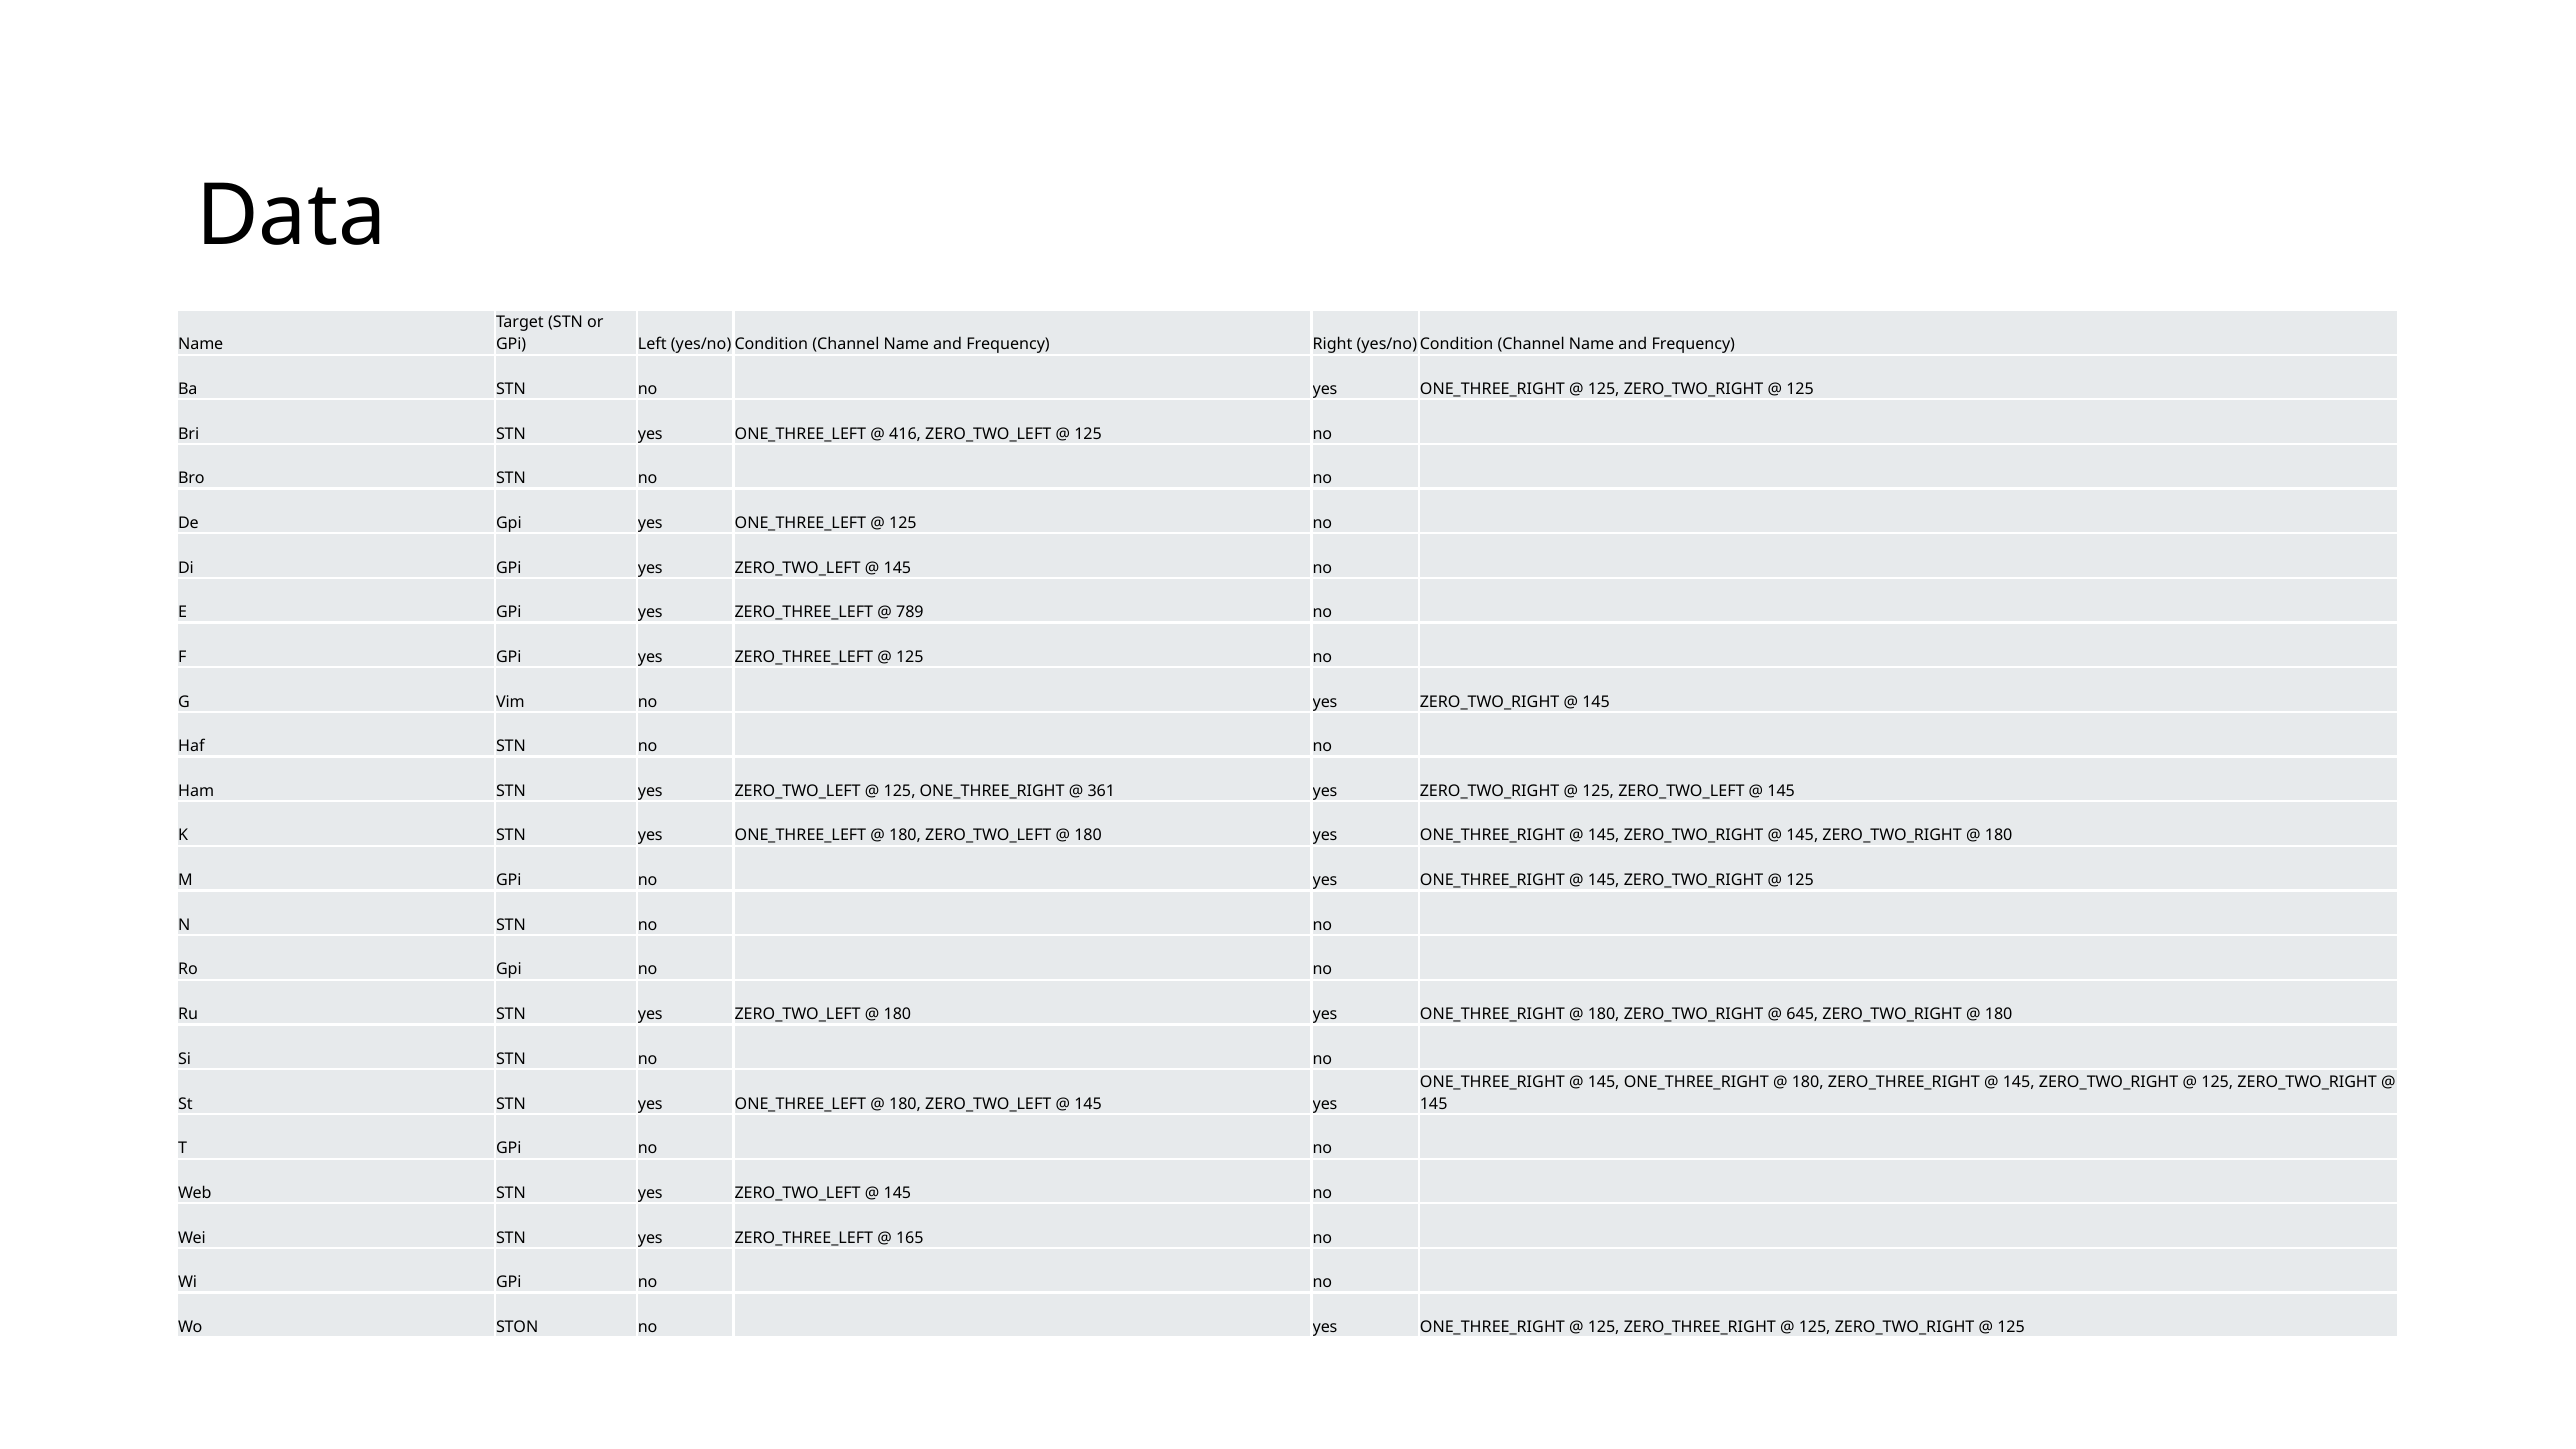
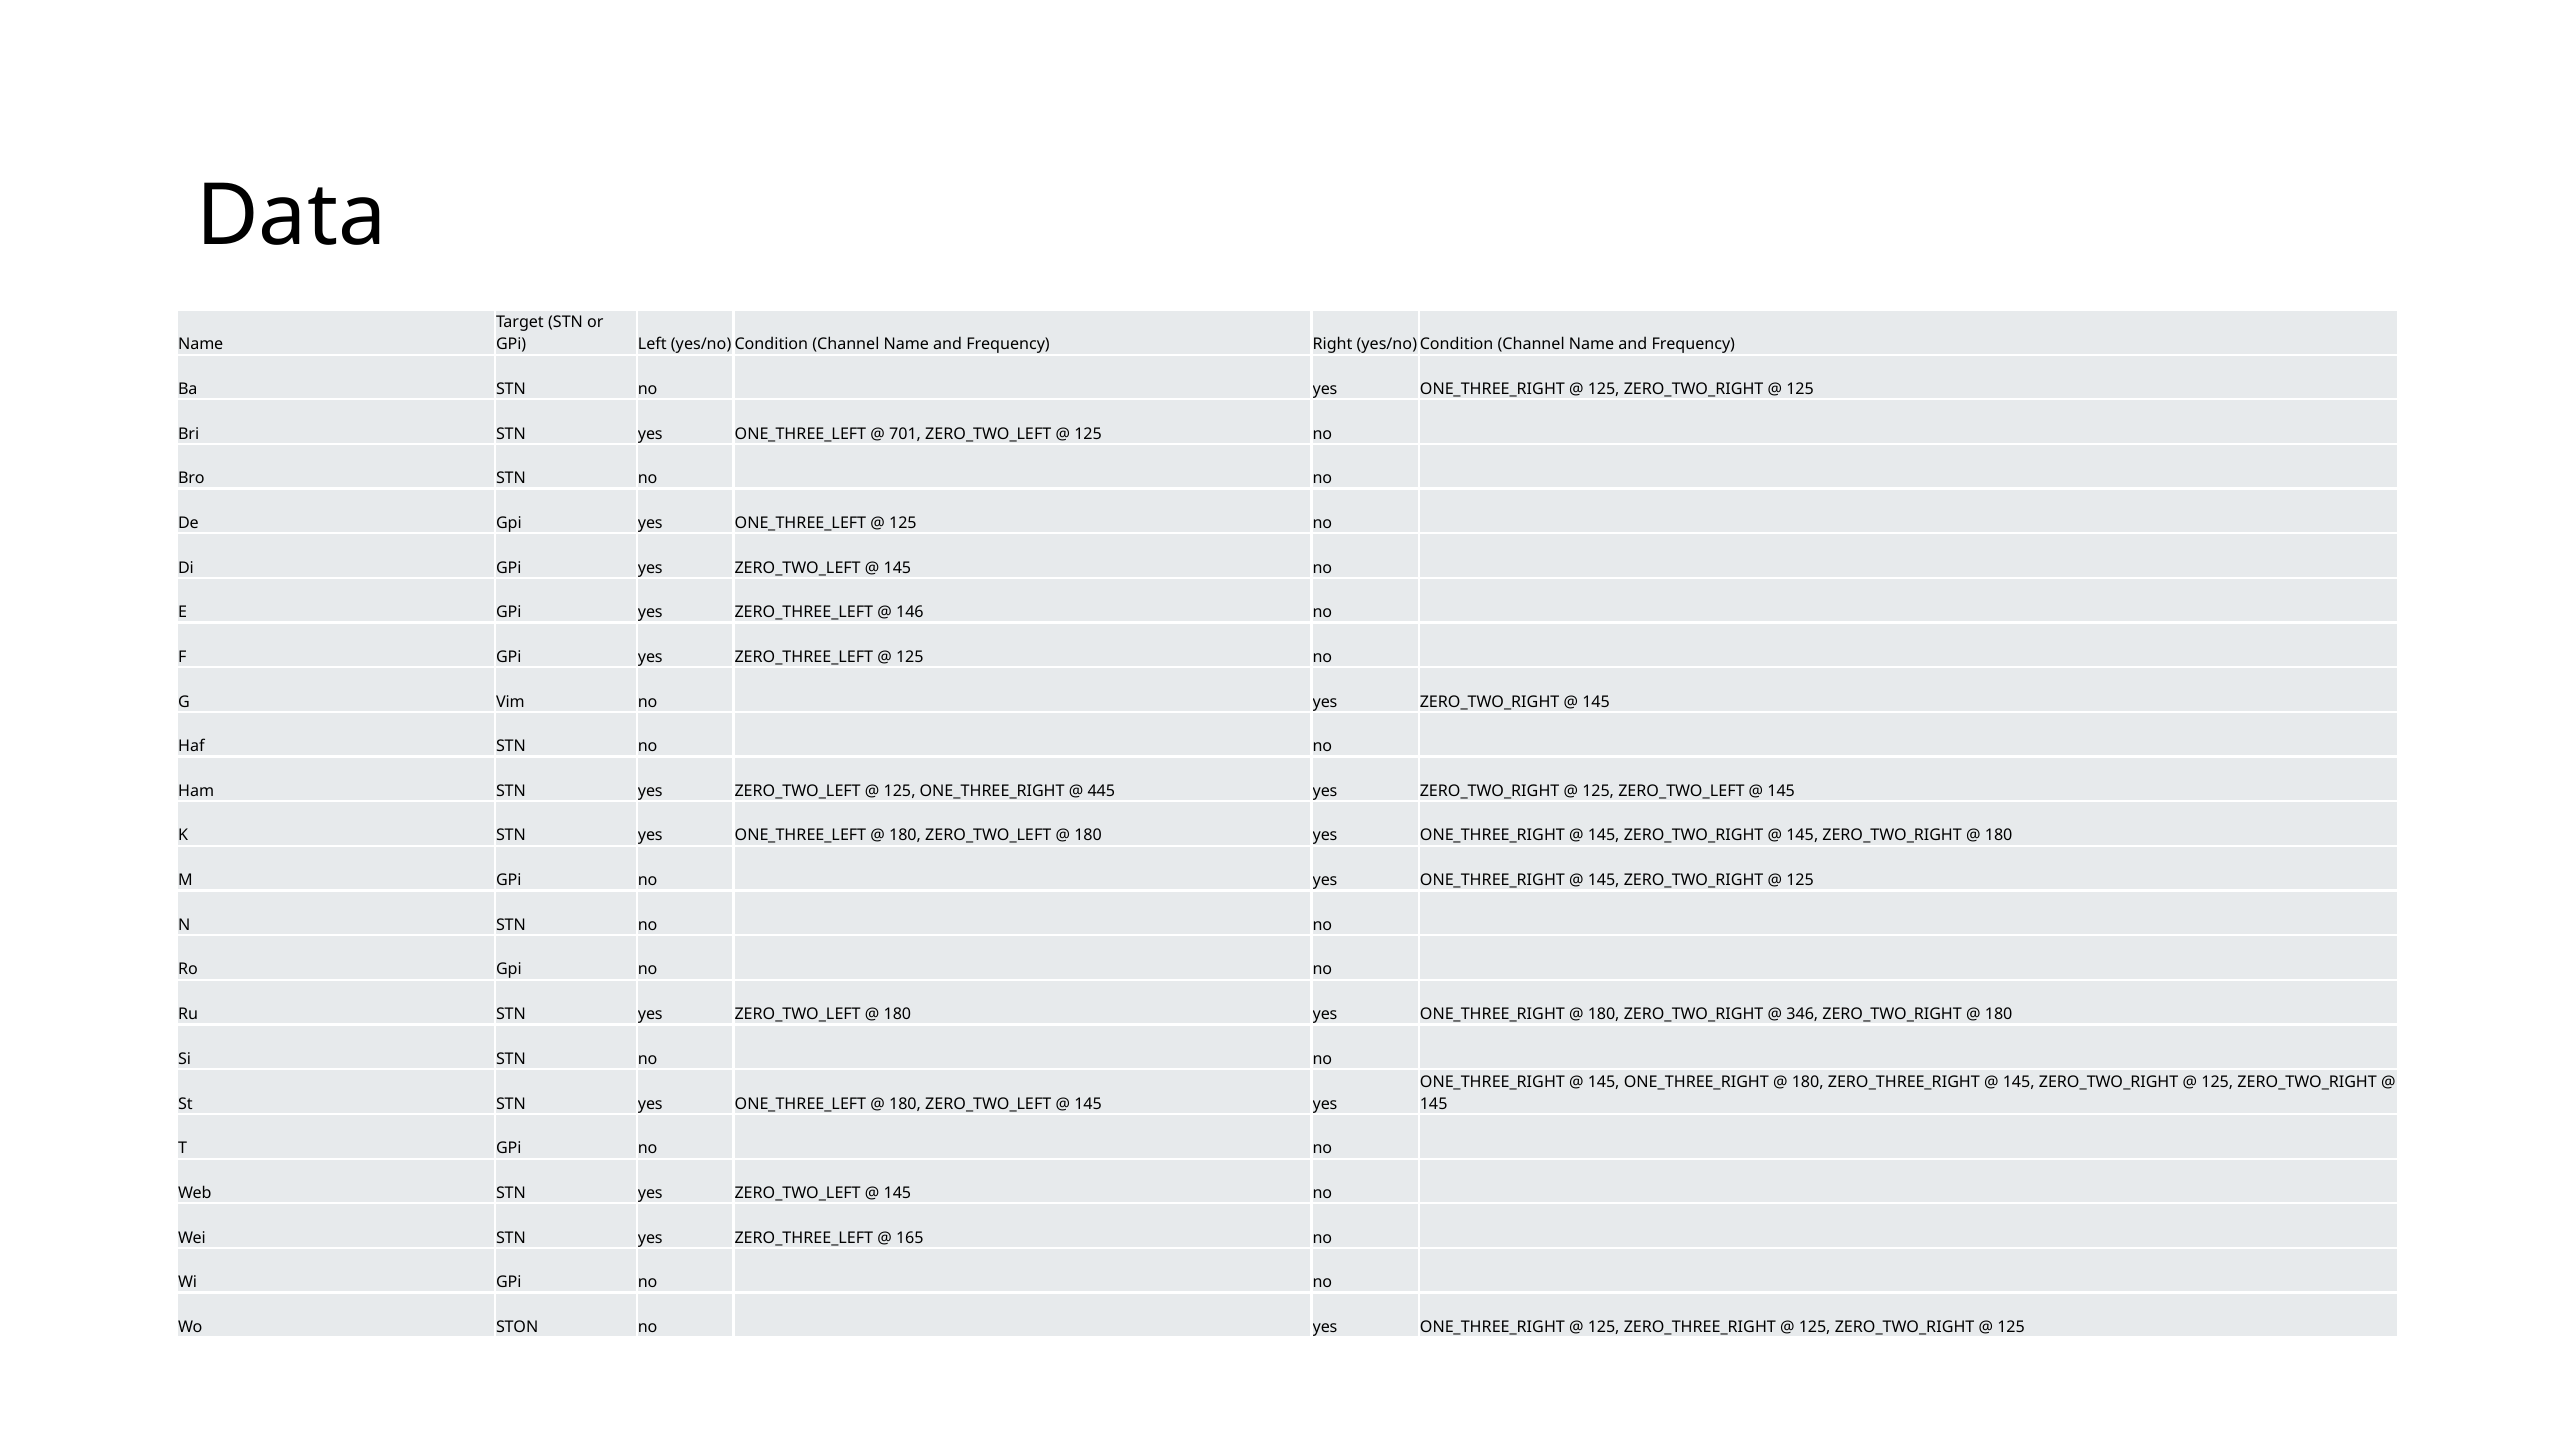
416: 416 -> 701 (905, 434)
789: 789 -> 146 (910, 612)
361: 361 -> 445 (1101, 791)
645: 645 -> 346 (1802, 1014)
